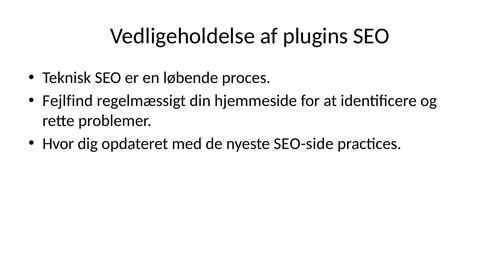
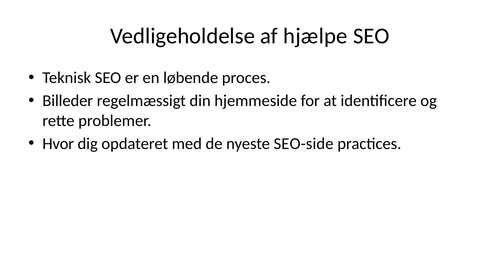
plugins: plugins -> hjælpe (315, 36)
Fejlfind: Fejlfind -> Billeder (68, 101)
